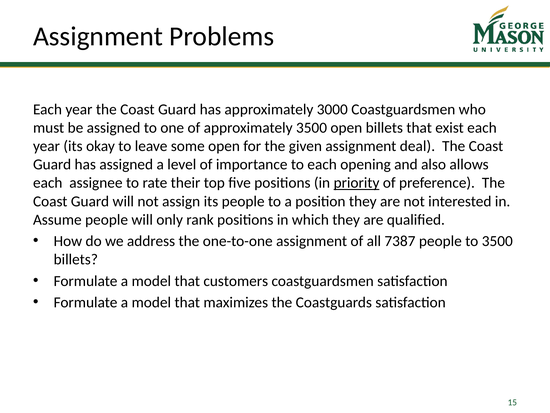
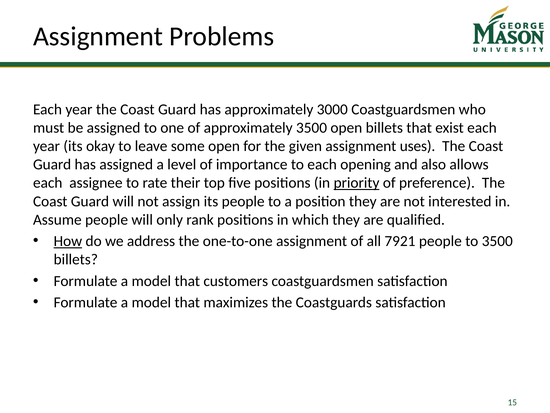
deal: deal -> uses (418, 146)
How underline: none -> present (68, 241)
7387: 7387 -> 7921 (400, 241)
